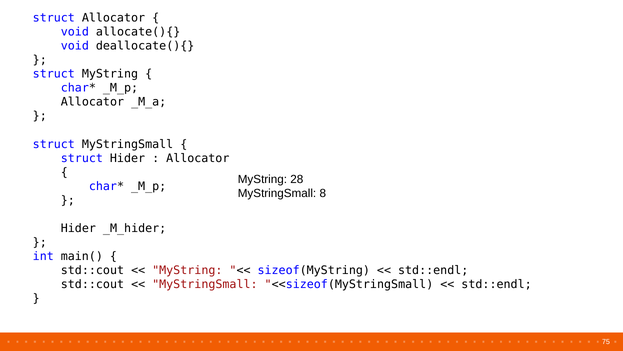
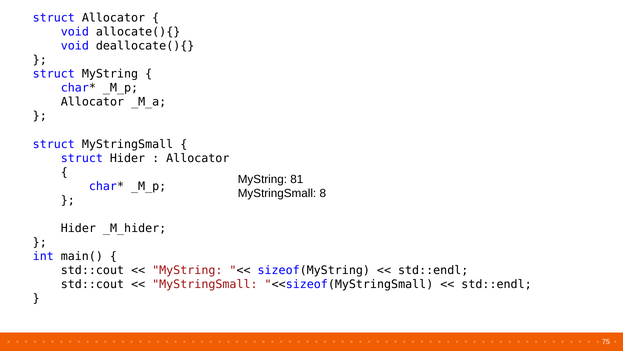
28: 28 -> 81 (297, 179)
